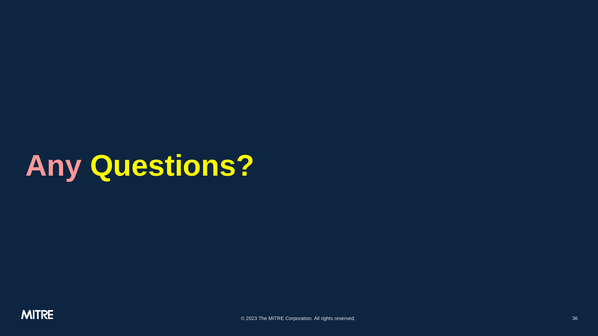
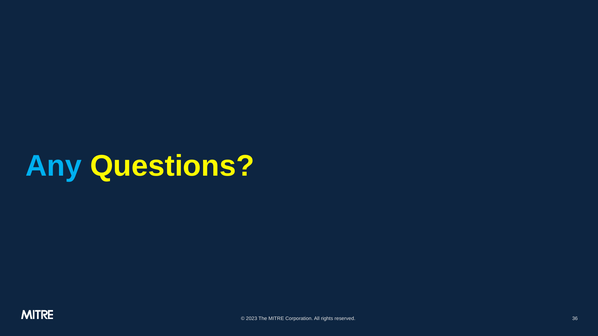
Any colour: pink -> light blue (54, 166)
